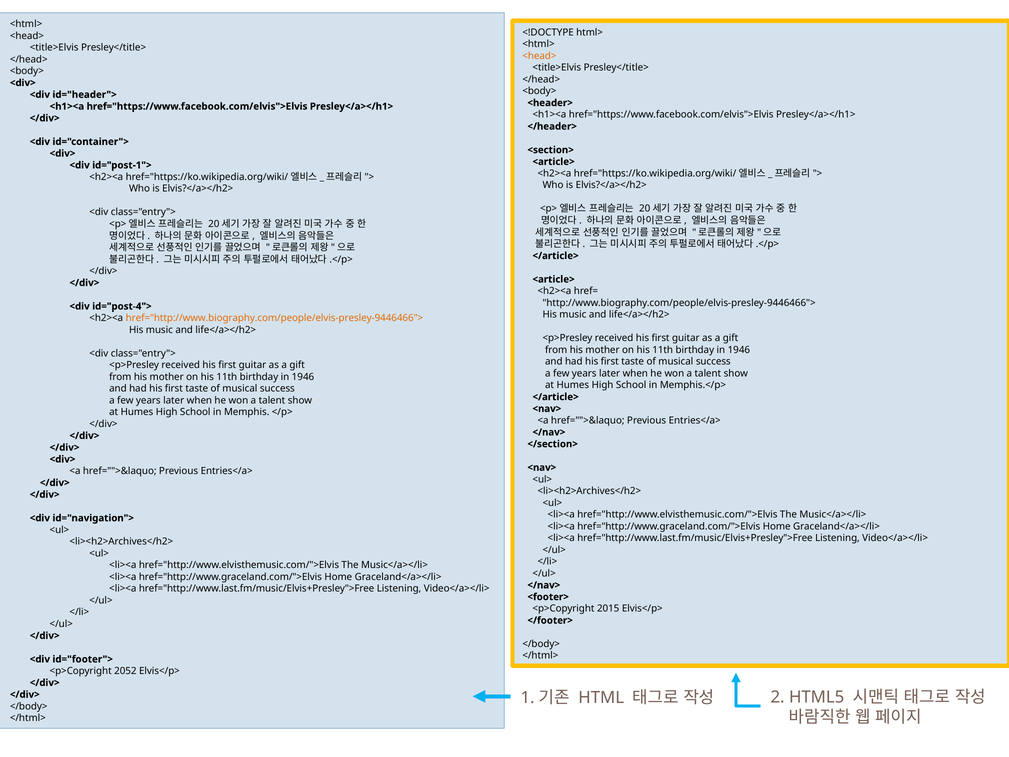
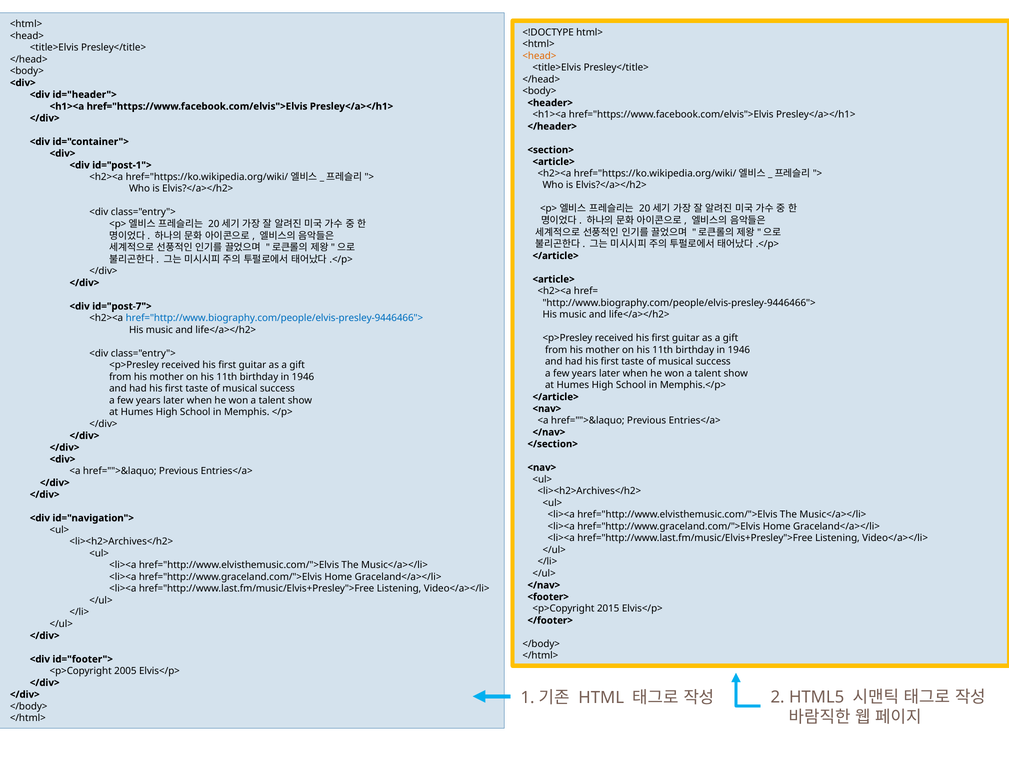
id="post-4">: id="post-4"> -> id="post-7"> (122, 306)
href="http://www.biography.com/people/elvis-presley-9446466"> colour: orange -> blue (274, 318)
2052: 2052 -> 2005 (125, 671)
